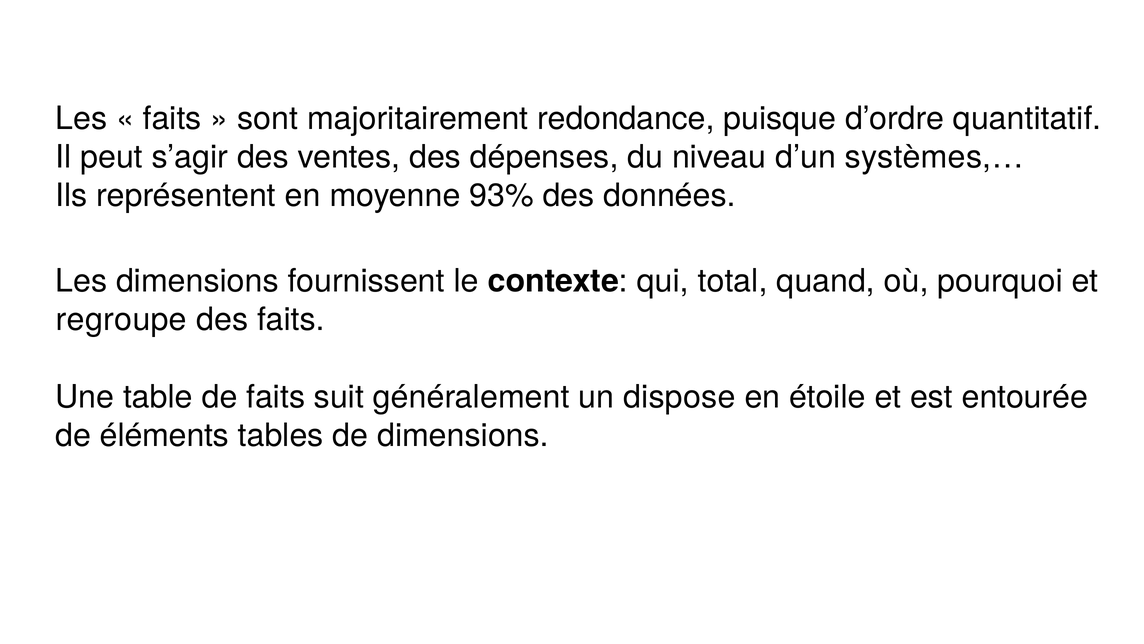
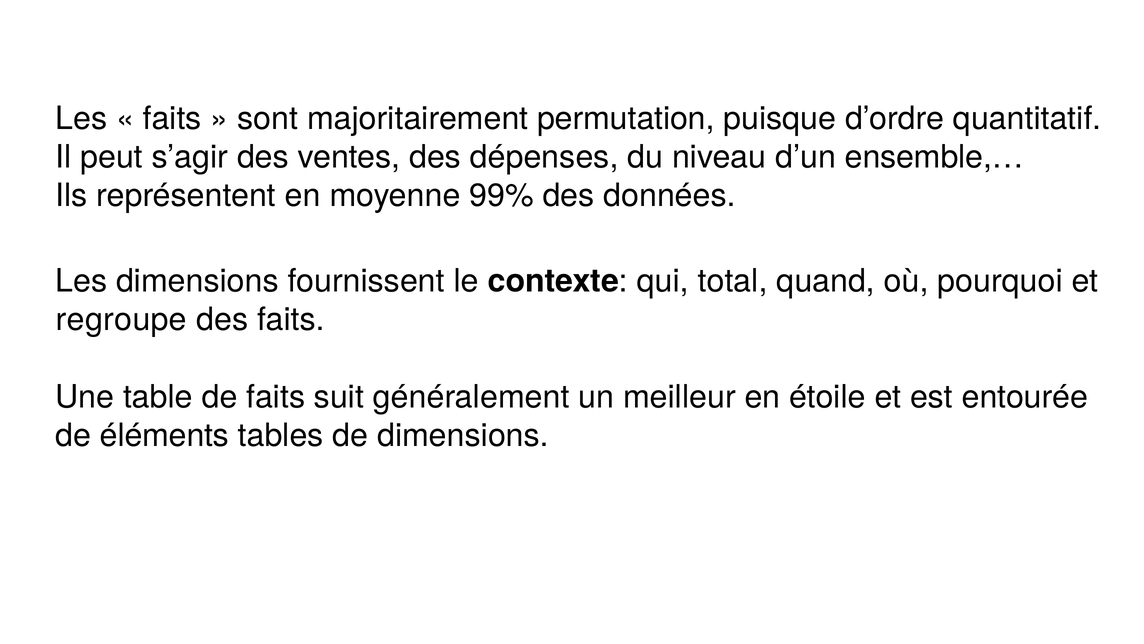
redondance: redondance -> permutation (626, 118)
systèmes,…: systèmes,… -> ensemble,… (934, 157)
93%: 93% -> 99% (502, 196)
dispose: dispose -> meilleur (679, 397)
